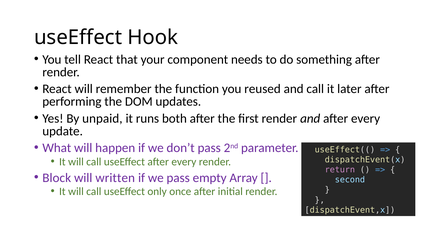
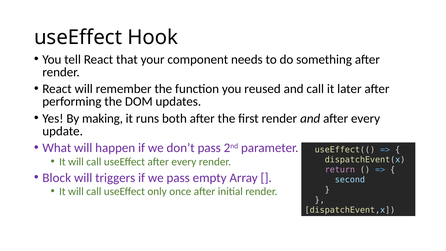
unpaid: unpaid -> making (102, 118)
written: written -> triggers (115, 178)
